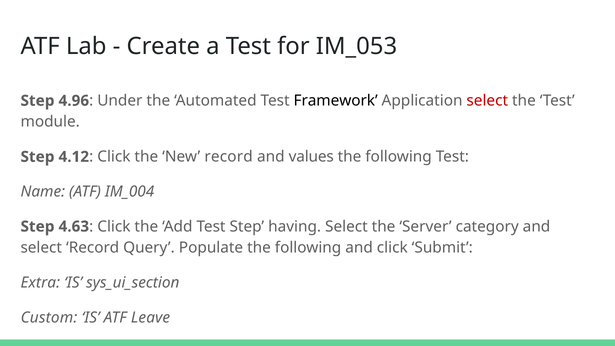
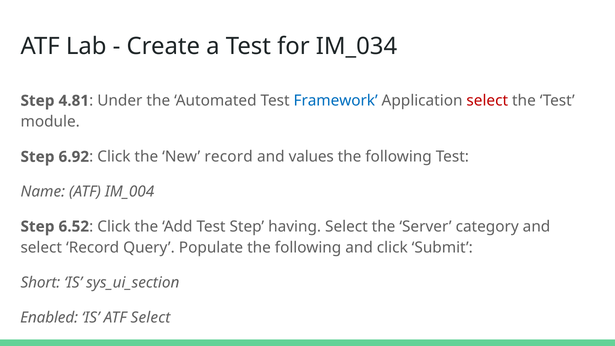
IM_053: IM_053 -> IM_034 (357, 46)
4.96: 4.96 -> 4.81 (74, 101)
Framework colour: black -> blue (336, 101)
4.12: 4.12 -> 6.92 (74, 157)
4.63: 4.63 -> 6.52 (74, 226)
Extra: Extra -> Short (40, 283)
Custom: Custom -> Enabled (49, 317)
ATF Leave: Leave -> Select (151, 317)
